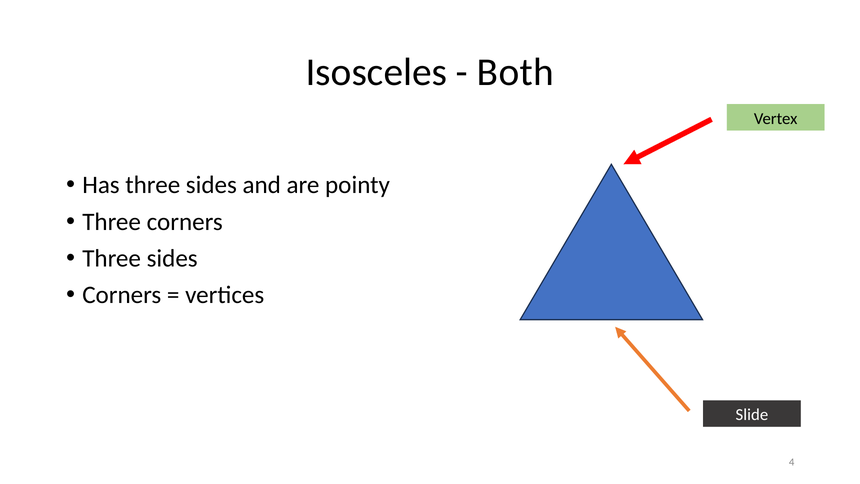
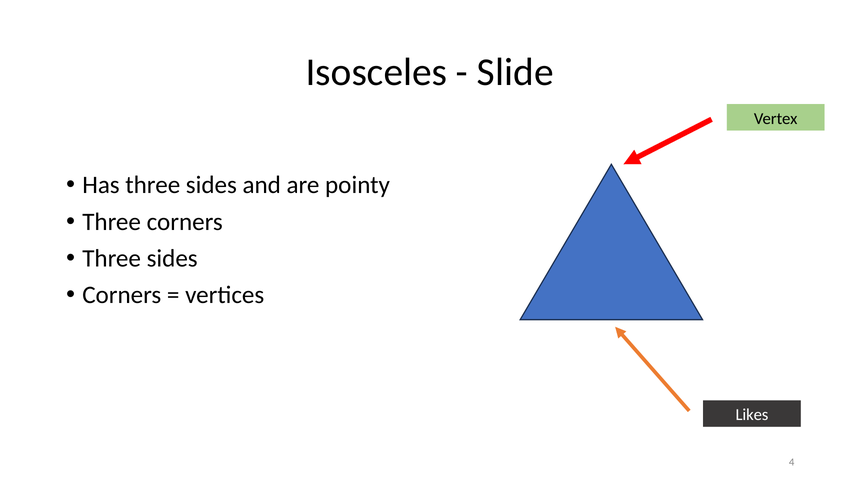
Both: Both -> Slide (515, 72)
Slide: Slide -> Likes (752, 415)
